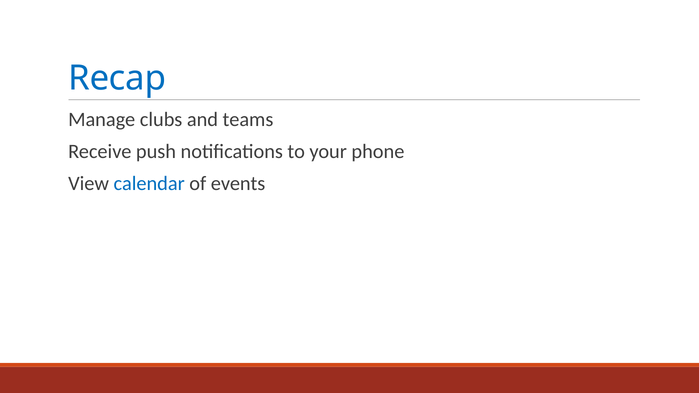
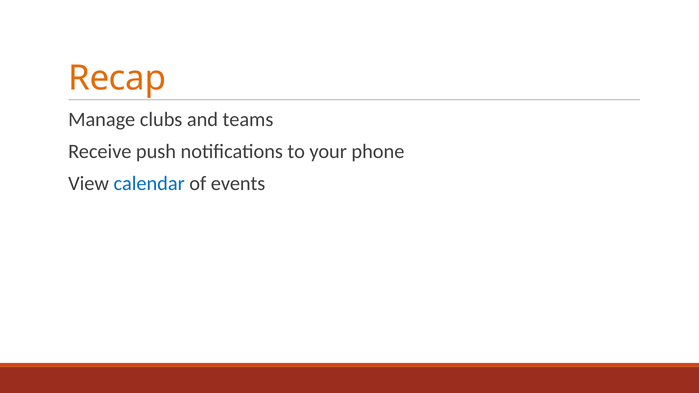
Recap colour: blue -> orange (117, 78)
